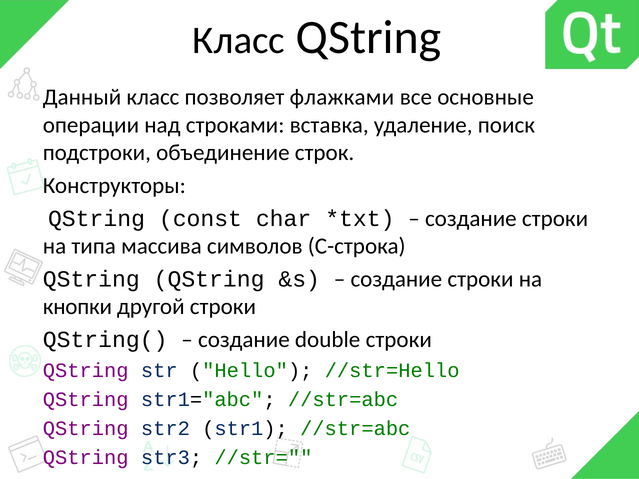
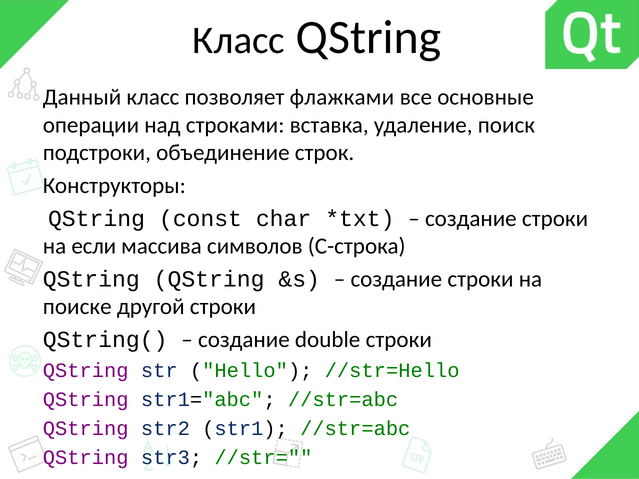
типа: типа -> если (94, 246)
кнопки: кнопки -> поиске (77, 307)
